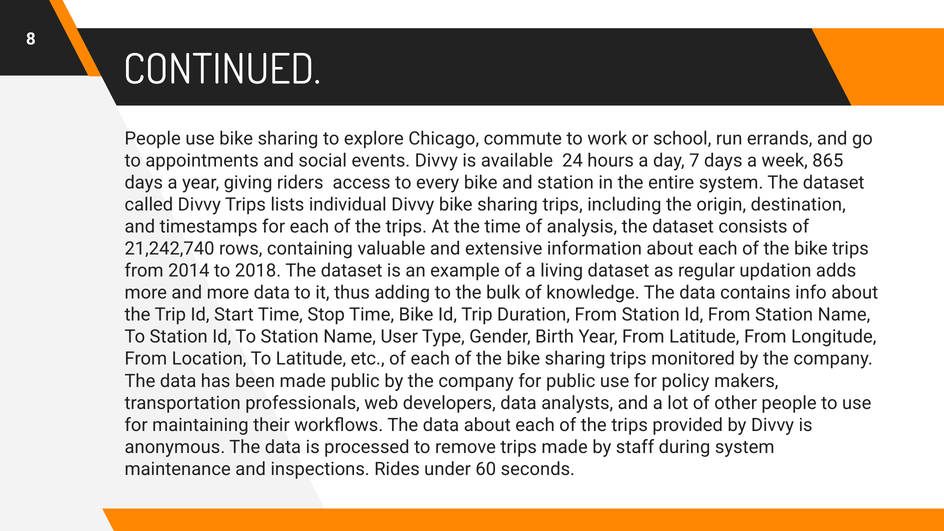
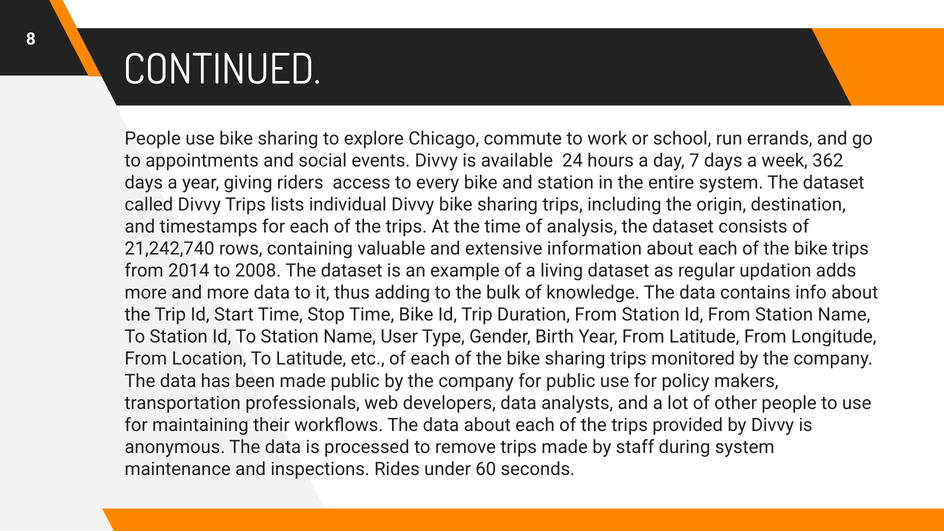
865: 865 -> 362 (828, 161)
2018: 2018 -> 2008 (258, 271)
